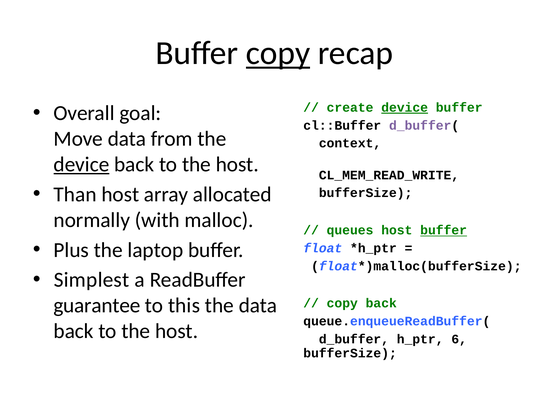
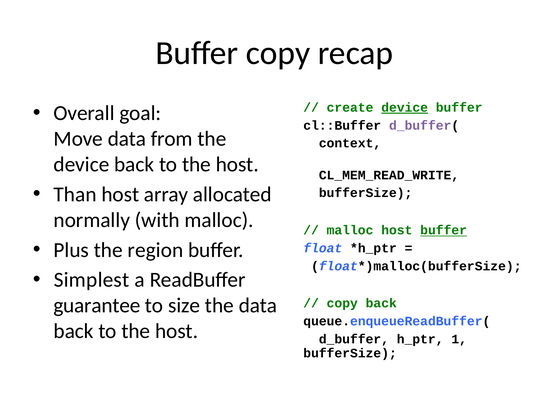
copy underline: present -> none (278, 53)
device underline: present -> none (81, 164)
queues: queues -> malloc (350, 230)
laptop: laptop -> region (155, 250)
this: this -> size (184, 305)
6: 6 -> 1 (459, 339)
